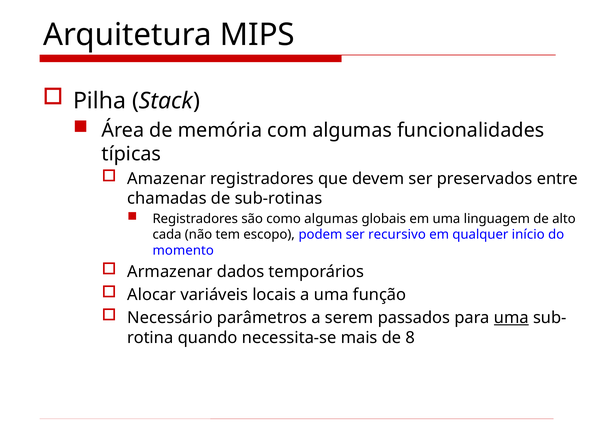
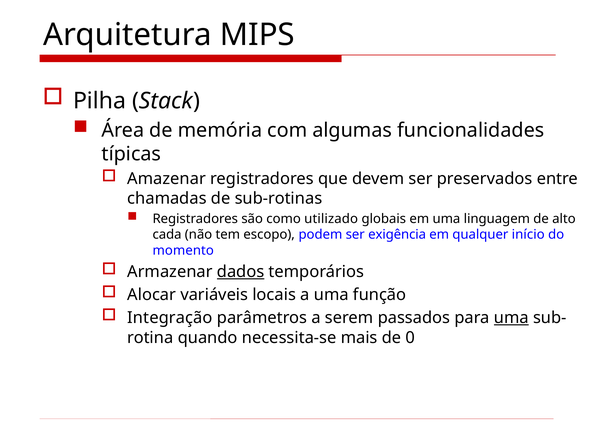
como algumas: algumas -> utilizado (331, 219)
recursivo: recursivo -> exigência (397, 234)
dados underline: none -> present (241, 272)
Necessário: Necessário -> Integração (170, 318)
8: 8 -> 0 (410, 337)
